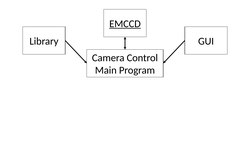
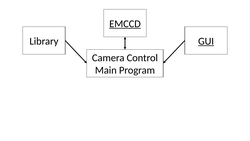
GUI underline: none -> present (206, 41)
